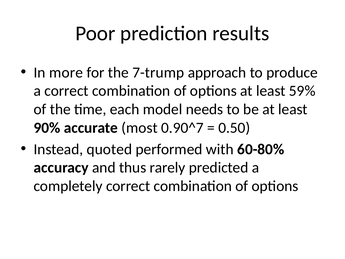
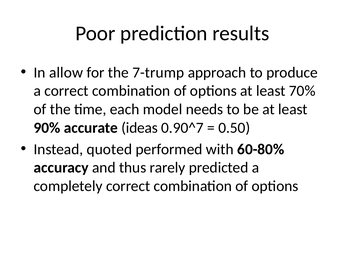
more: more -> allow (66, 72)
59%: 59% -> 70% (302, 91)
most: most -> ideas (140, 128)
